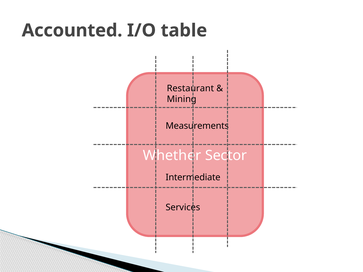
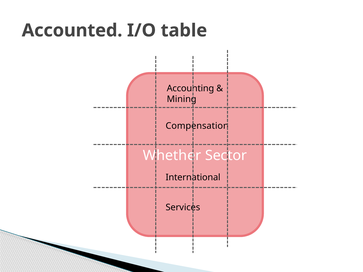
Restaurant: Restaurant -> Accounting (190, 88)
Measurements: Measurements -> Compensation (197, 126)
Intermediate: Intermediate -> International (193, 178)
